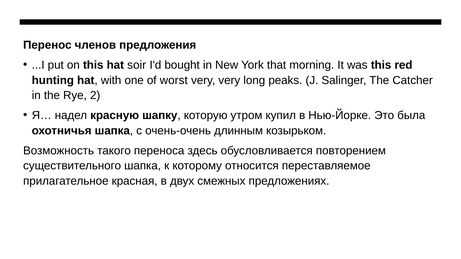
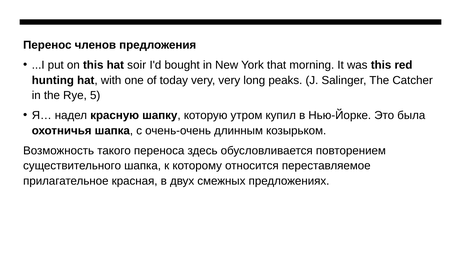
worst: worst -> today (174, 80)
2: 2 -> 5 (95, 96)
